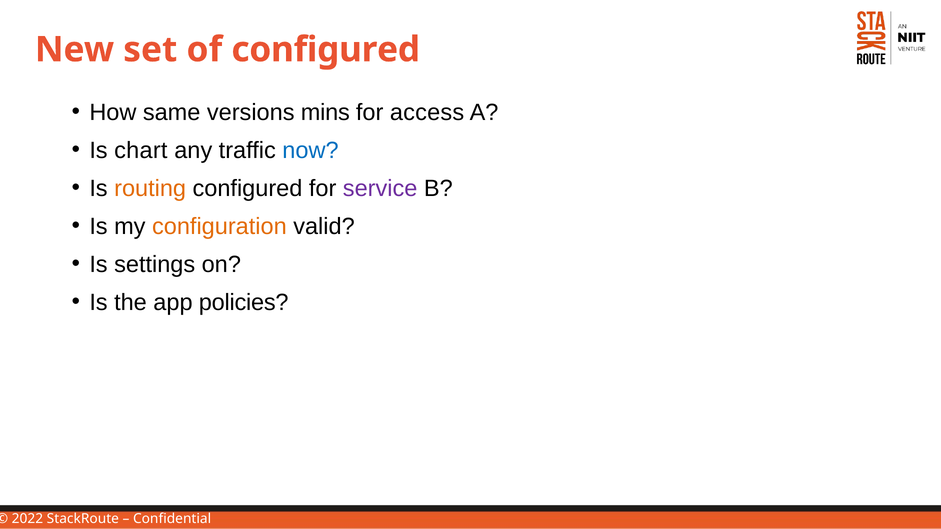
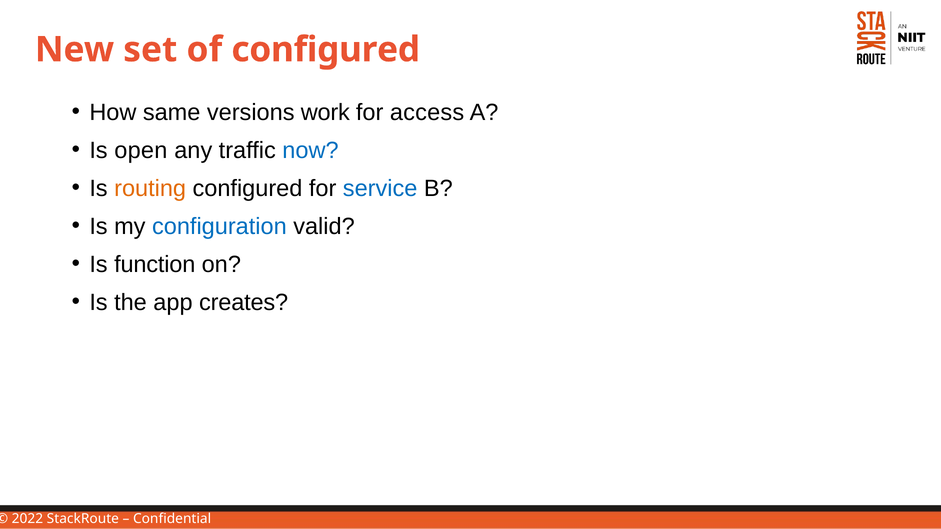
mins: mins -> work (325, 112)
chart: chart -> open (141, 150)
service colour: purple -> blue (380, 188)
configuration colour: orange -> blue (219, 227)
settings: settings -> function (155, 265)
policies: policies -> creates (244, 303)
